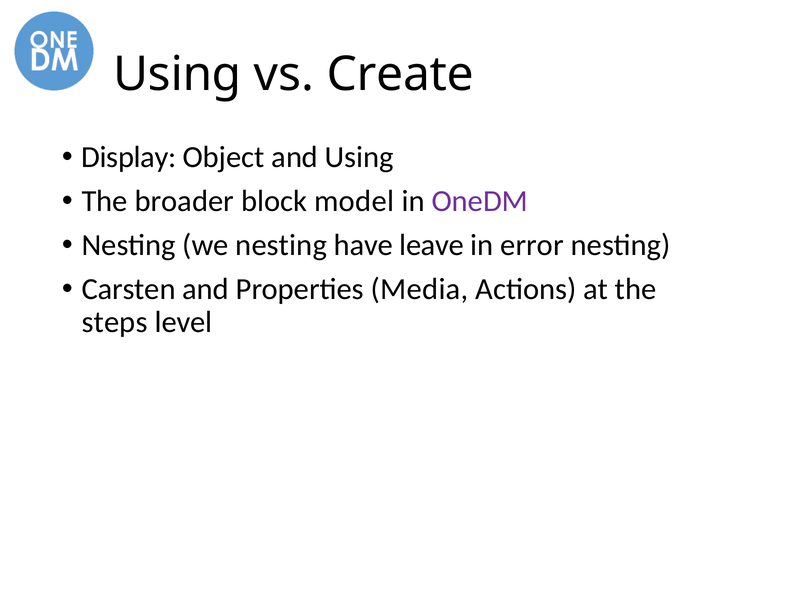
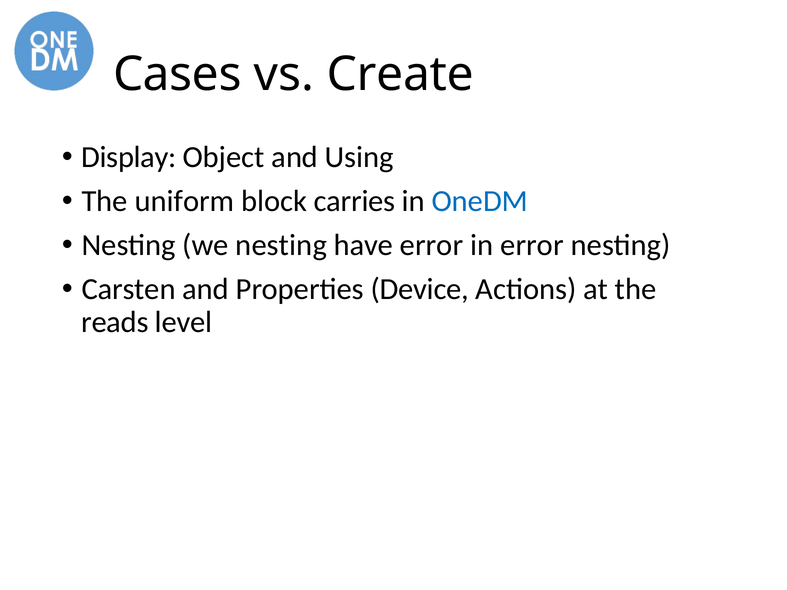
Using: Using -> Cases (177, 74)
broader: broader -> uniform (184, 201)
model: model -> carries (355, 201)
OneDM colour: purple -> blue (480, 201)
have leave: leave -> error (432, 245)
Media: Media -> Device (420, 289)
steps: steps -> reads (115, 322)
